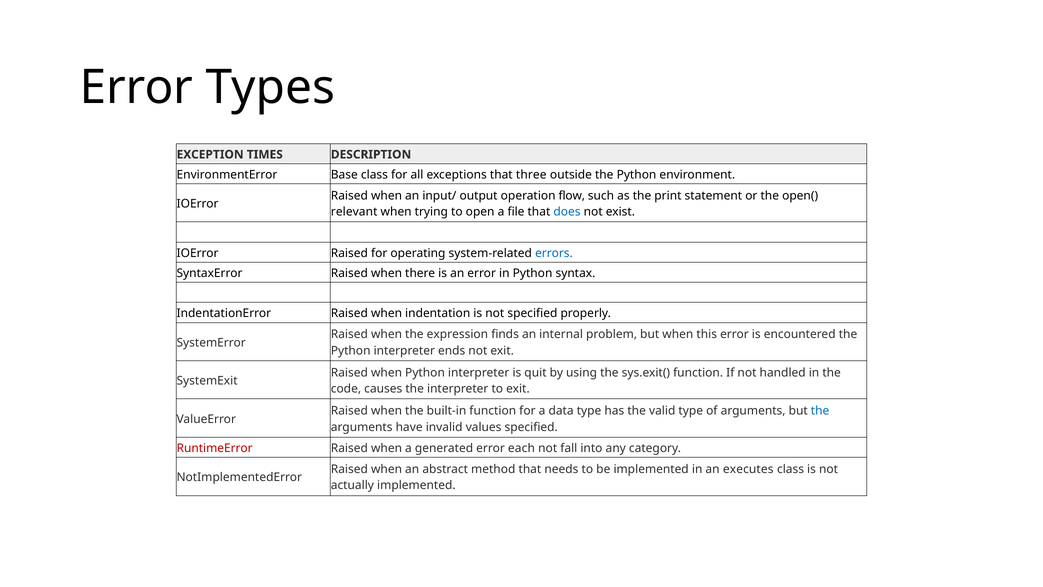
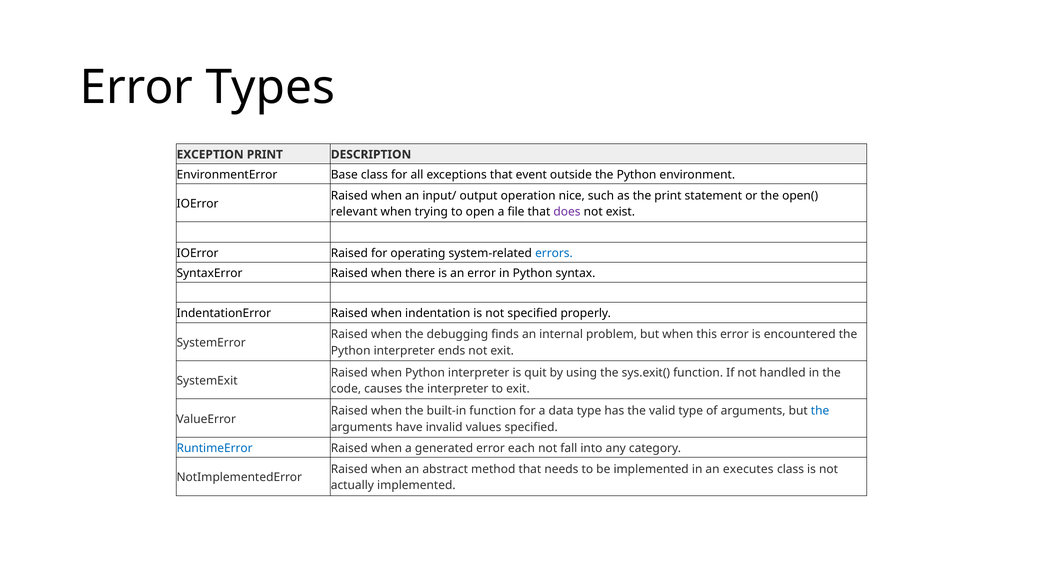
EXCEPTION TIMES: TIMES -> PRINT (265, 154)
three: three -> event (531, 175)
flow: flow -> nice (572, 196)
does colour: blue -> purple (567, 212)
expression: expression -> debugging (457, 334)
RuntimeError colour: red -> blue (215, 448)
